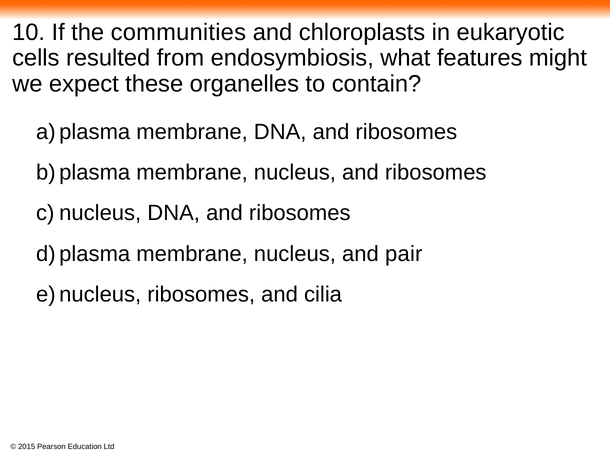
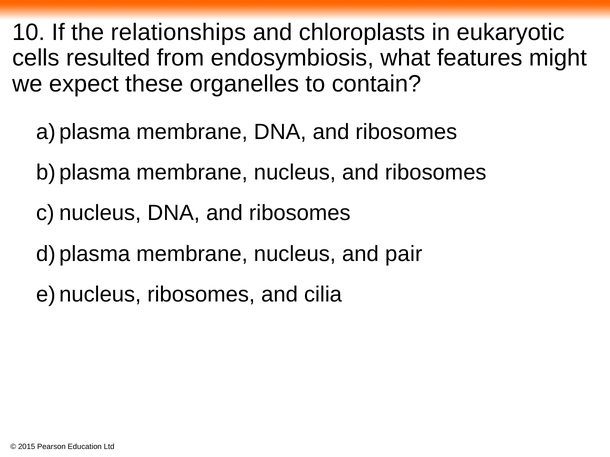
communities: communities -> relationships (178, 33)
